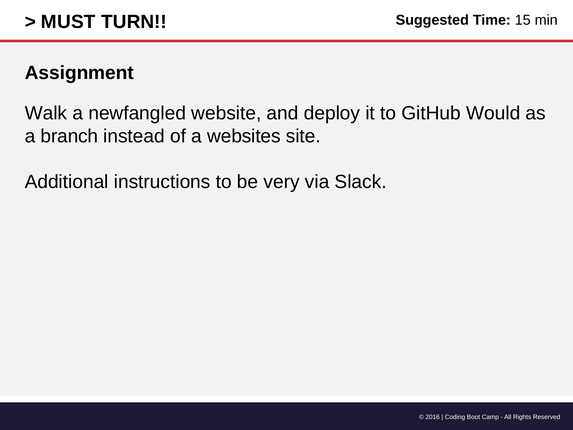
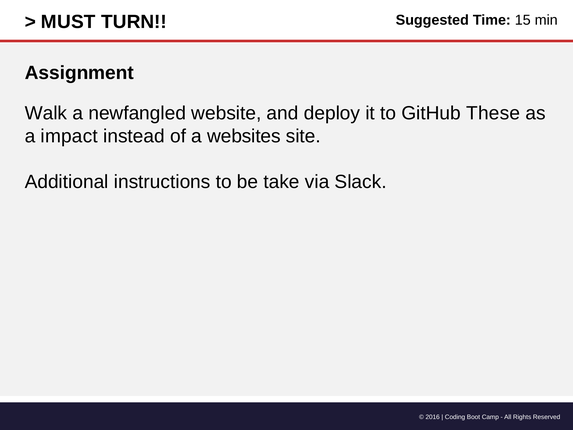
Would: Would -> These (493, 113)
branch: branch -> impact (69, 136)
very: very -> take (282, 182)
